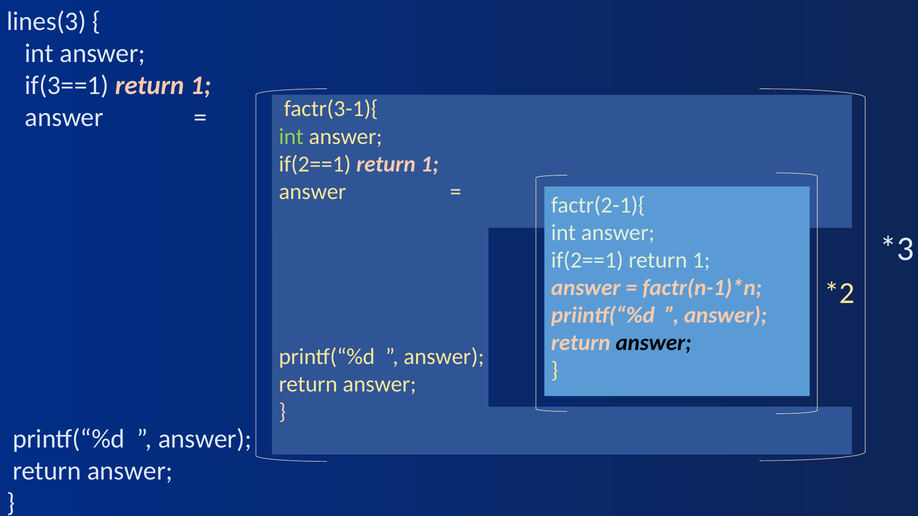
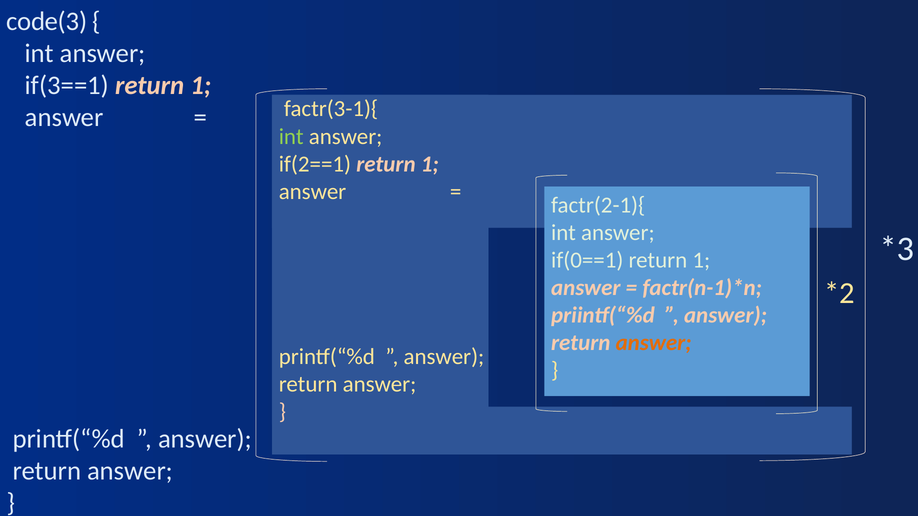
lines(3: lines(3 -> code(3 (47, 21)
if(2==1: if(2==1 -> if(0==1 (587, 261)
answer colour: black -> orange (654, 343)
